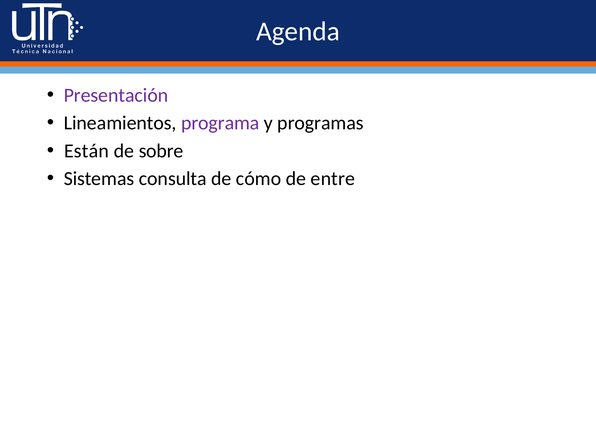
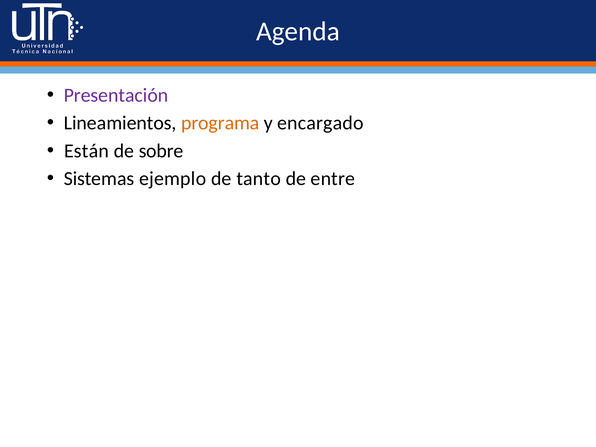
programa colour: purple -> orange (220, 123)
programas: programas -> encargado (320, 123)
consulta: consulta -> ejemplo (173, 179)
cómo: cómo -> tanto (259, 179)
